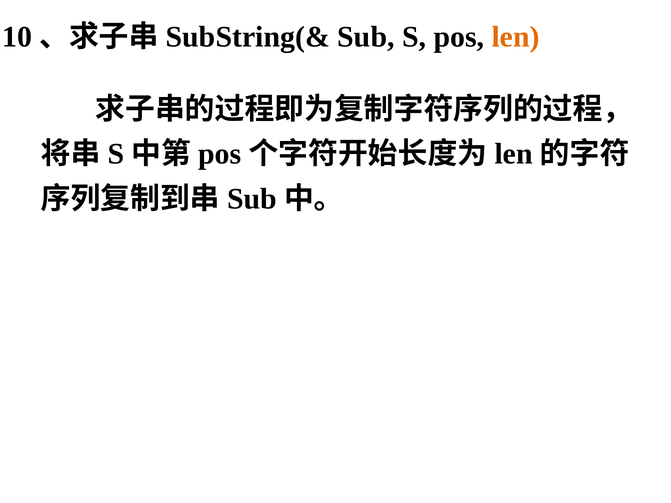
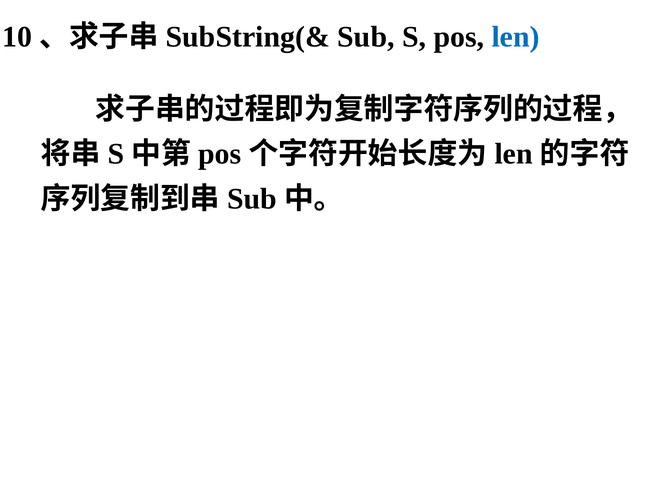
len colour: orange -> blue (516, 37)
